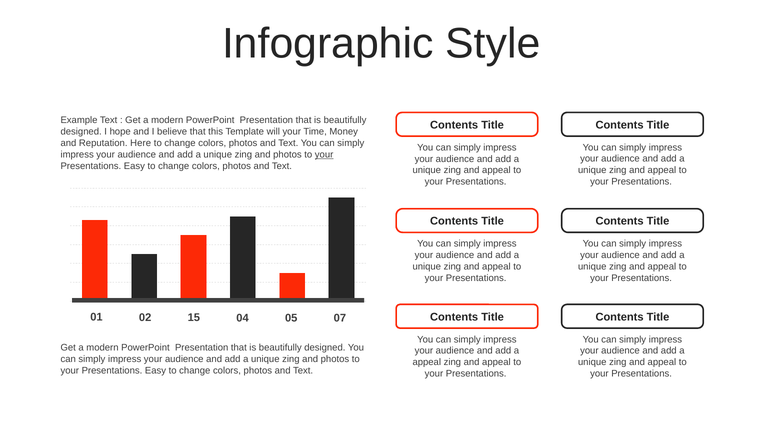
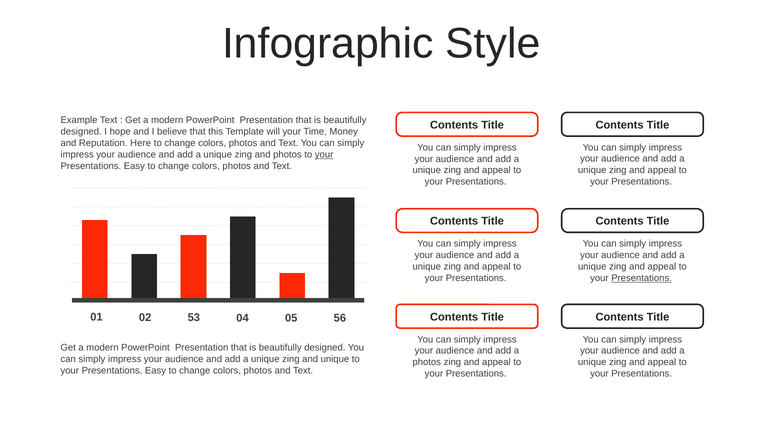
Presentations underline: none -> present (642, 278)
15: 15 -> 53 (194, 318)
07: 07 -> 56 (340, 318)
photos: photos -> unique (335, 359)
appeal: appeal -> photos (427, 362)
